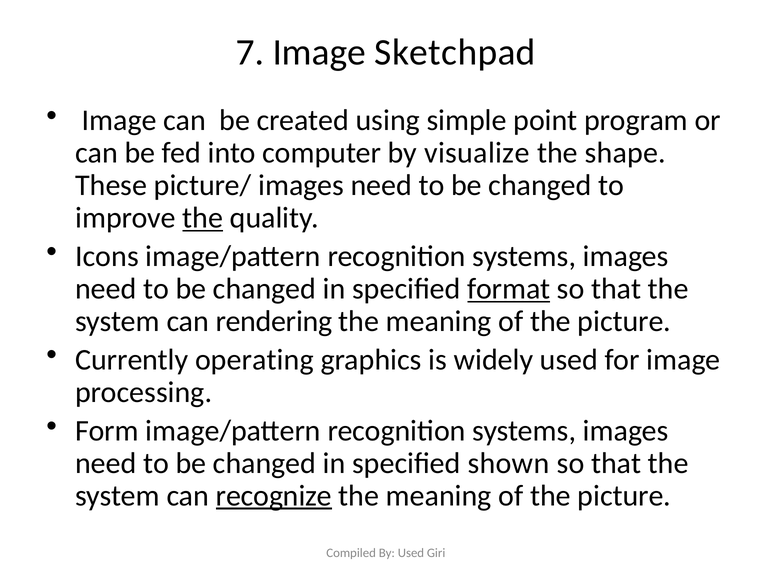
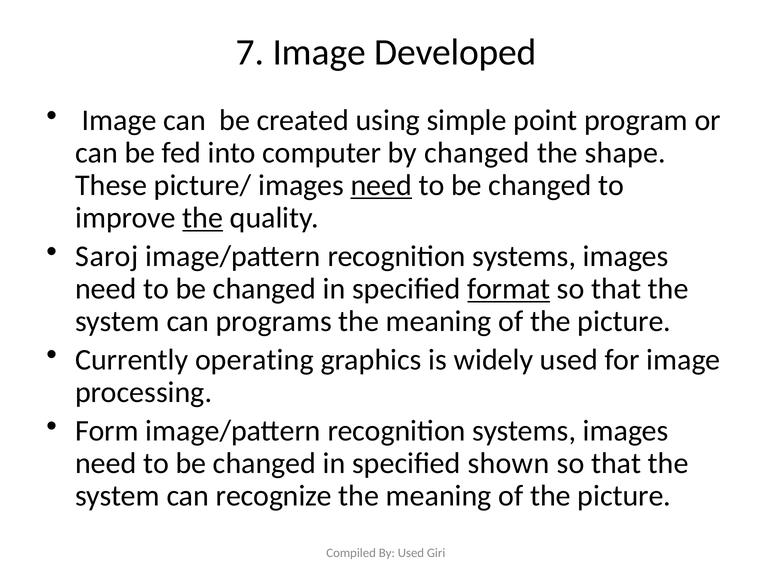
Sketchpad: Sketchpad -> Developed (455, 52)
by visualize: visualize -> changed (477, 153)
need underline: none -> present (381, 185)
Icons: Icons -> Saroj (107, 256)
rendering: rendering -> programs (274, 321)
recognize underline: present -> none (274, 496)
